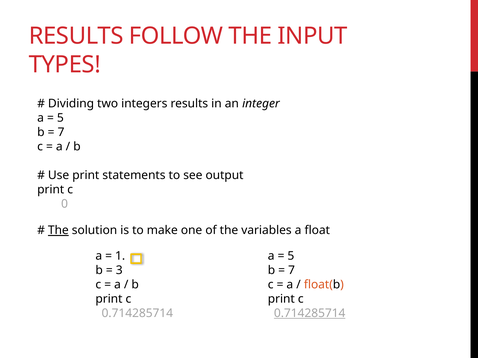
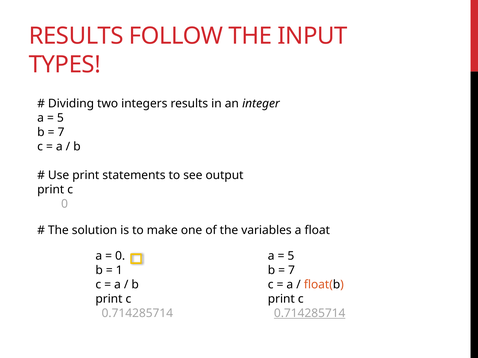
The underline: present -> none (58, 231)
1: 1 -> 0 (120, 256)
3: 3 -> 1 (119, 271)
